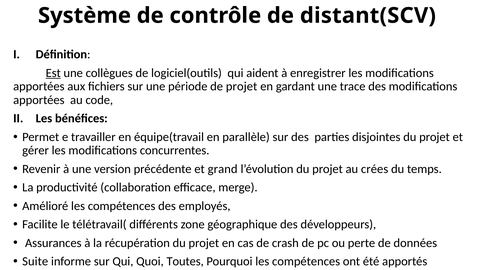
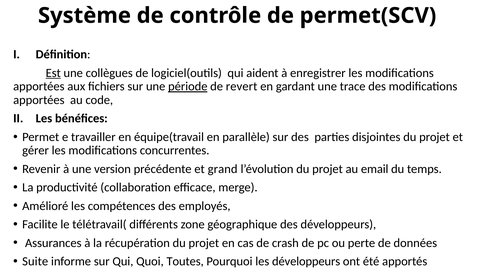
distant(SCV: distant(SCV -> permet(SCV (368, 16)
période underline: none -> present (188, 86)
de projet: projet -> revert (242, 86)
crées: crées -> email (375, 169)
Pourquoi les compétences: compétences -> développeurs (306, 261)
